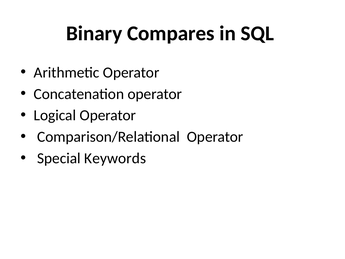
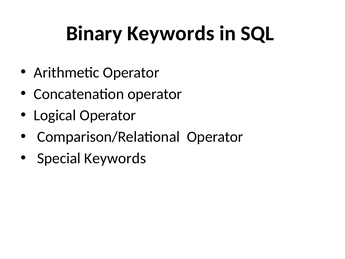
Binary Compares: Compares -> Keywords (171, 33)
